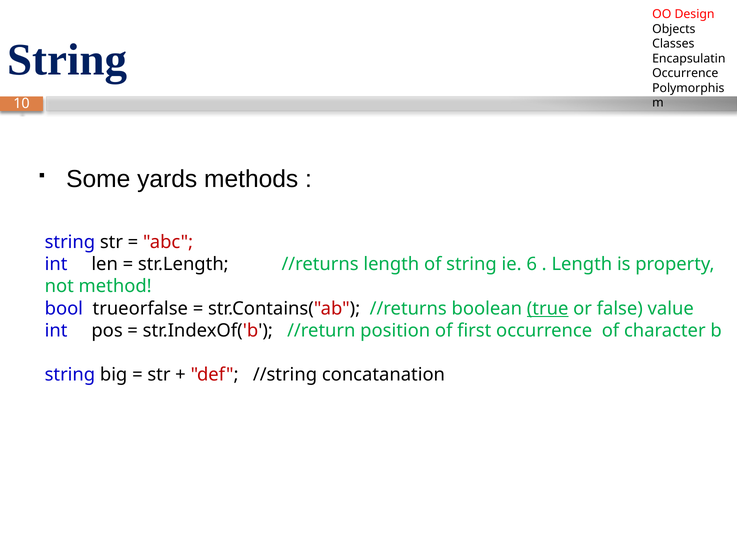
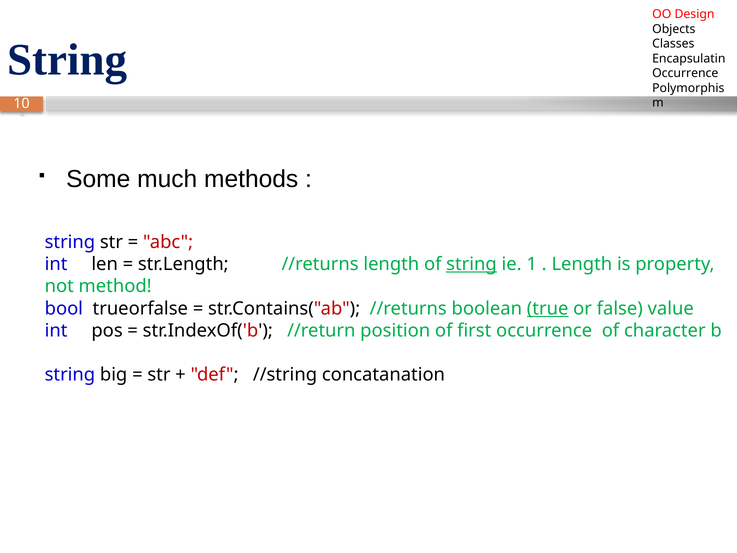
yards: yards -> much (167, 179)
string underline: none -> present (471, 264)
6: 6 -> 1 (532, 264)
